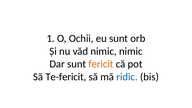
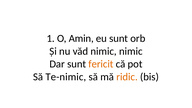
Ochii: Ochii -> Amin (81, 38)
Te-fericit: Te-fericit -> Te-nimic (66, 77)
ridic colour: blue -> orange (127, 77)
